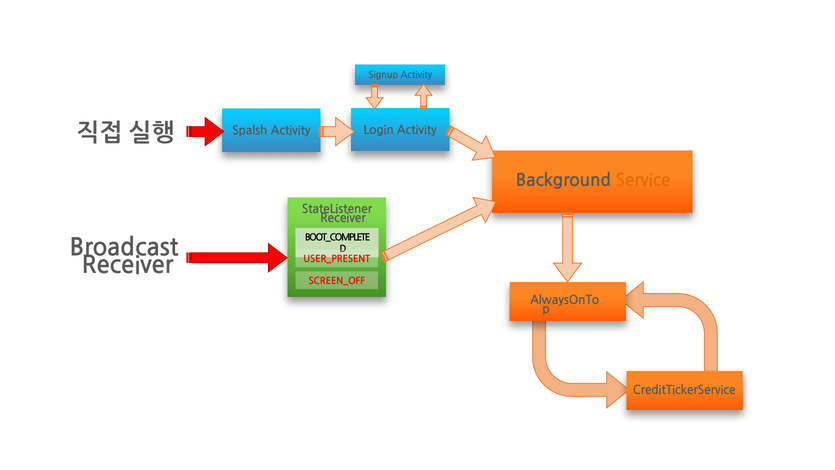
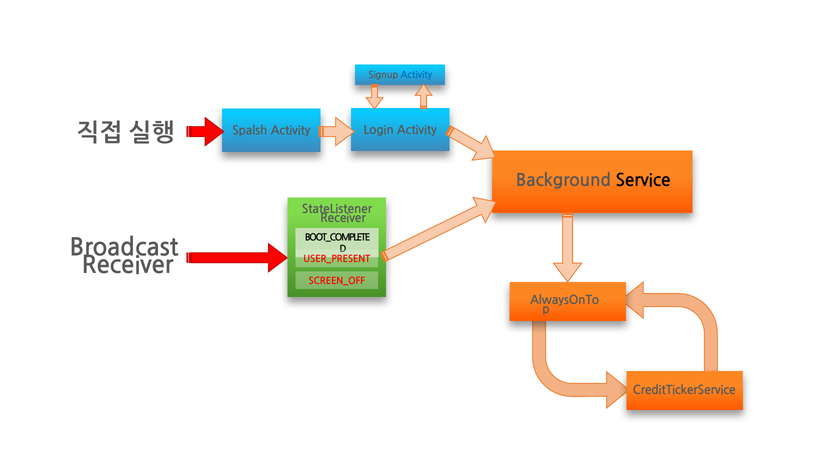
Service colour: orange -> black (643, 181)
